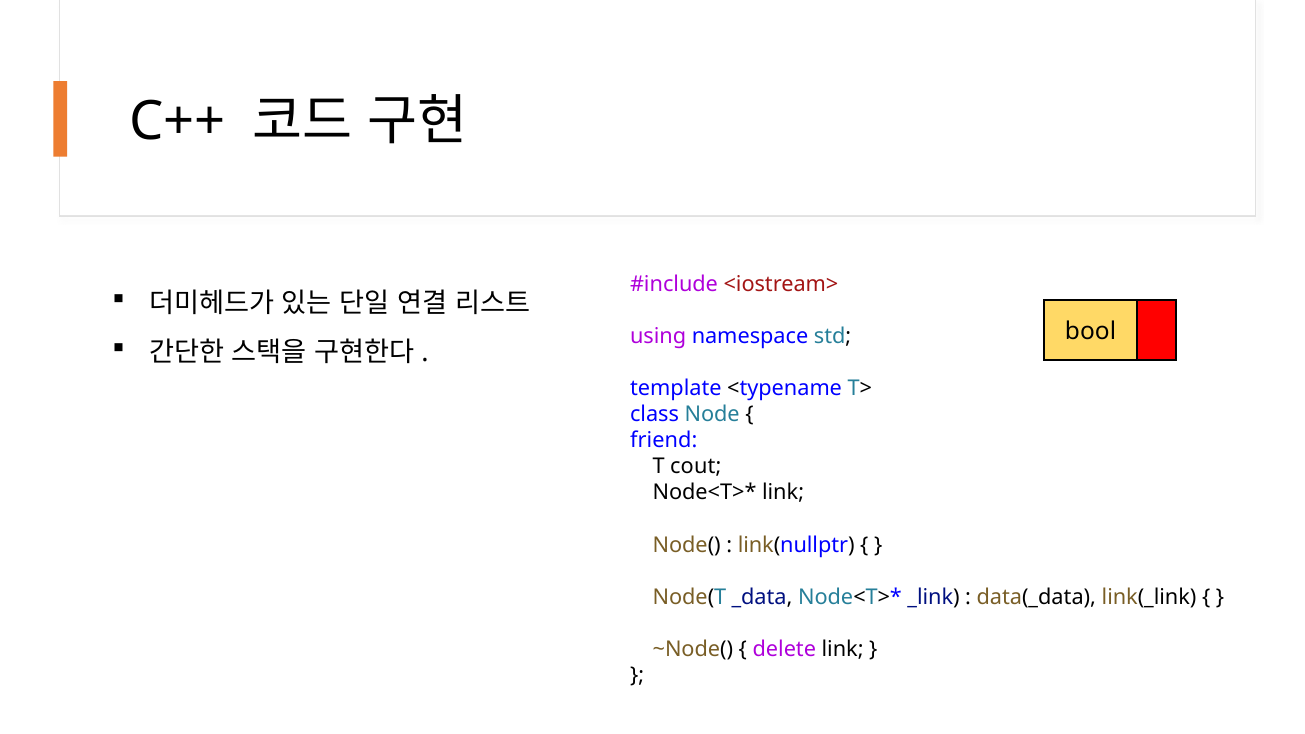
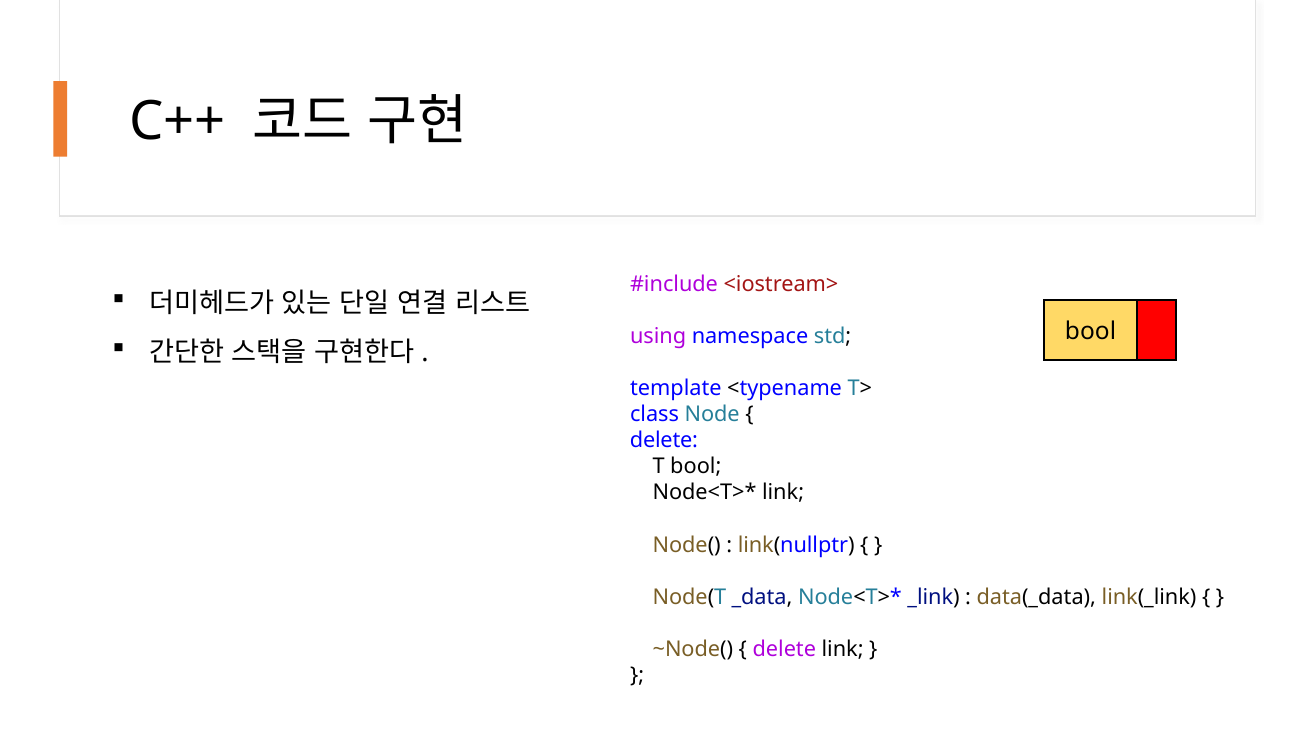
friend: friend -> delete (664, 441)
T cout: cout -> bool (696, 467)
